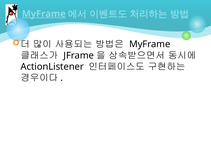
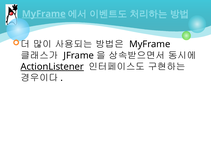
ActionListener underline: none -> present (52, 67)
